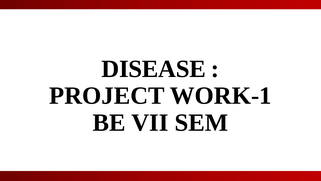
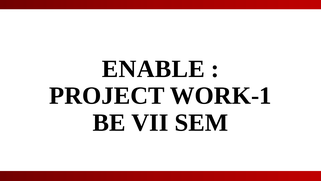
DISEASE: DISEASE -> ENABLE (153, 69)
